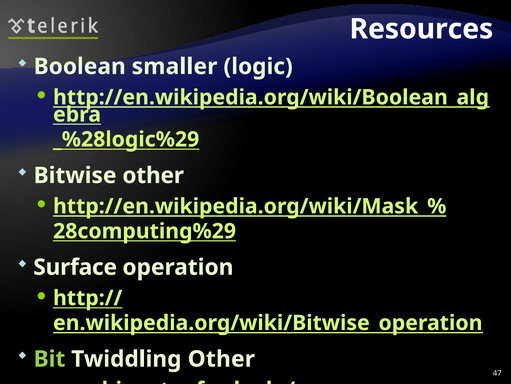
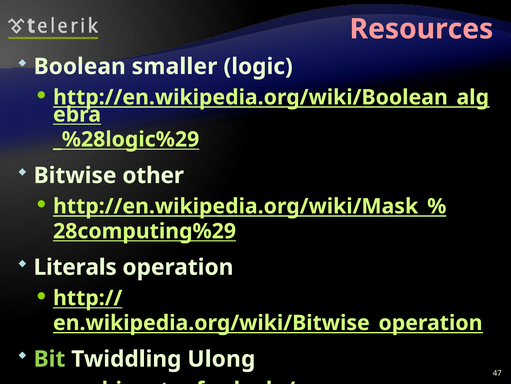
Resources colour: white -> pink (421, 29)
Surface: Surface -> Literals (75, 267)
Twiddling Other: Other -> Ulong (221, 358)
